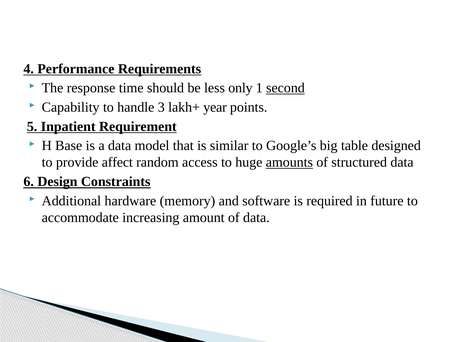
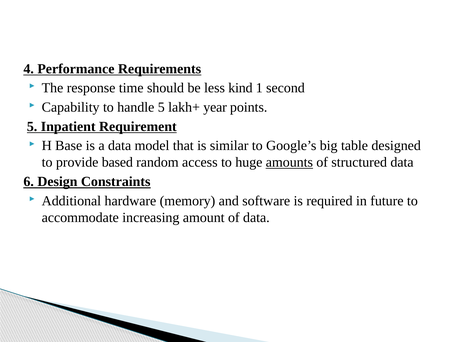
only: only -> kind (240, 88)
second underline: present -> none (285, 88)
handle 3: 3 -> 5 (161, 107)
affect: affect -> based (117, 162)
